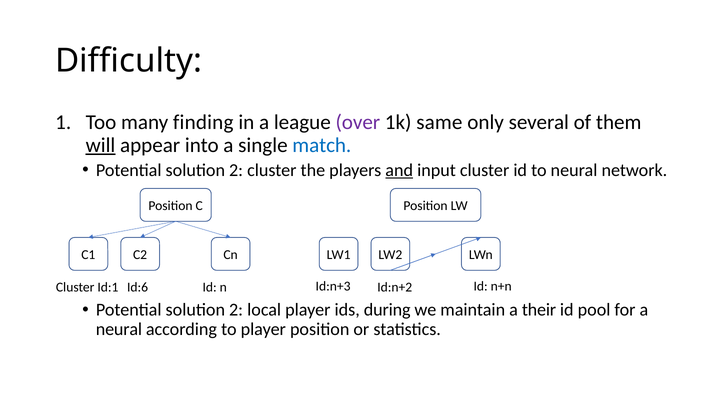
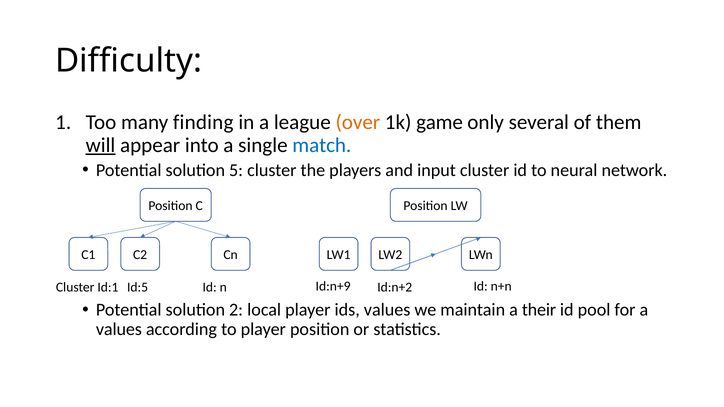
over colour: purple -> orange (358, 122)
same: same -> game (440, 122)
2: 2 -> 5 (236, 170)
and underline: present -> none (399, 170)
Id:n+3: Id:n+3 -> Id:n+9 (333, 287)
Id:6: Id:6 -> Id:5 (138, 287)
ids during: during -> values (387, 310)
neural: neural -> values (119, 330)
